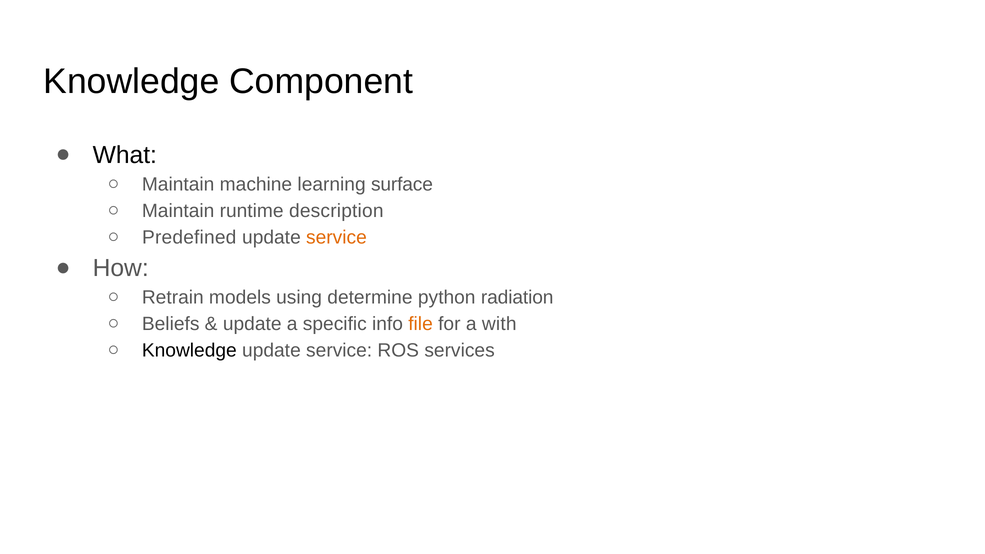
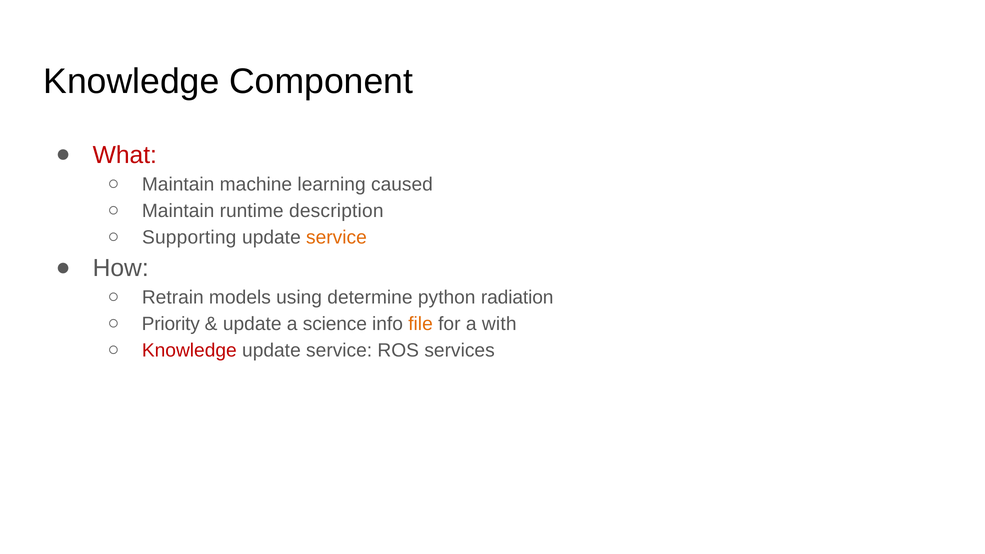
What colour: black -> red (125, 155)
surface: surface -> caused (402, 184)
Predefined: Predefined -> Supporting (189, 237)
Beliefs: Beliefs -> Priority (171, 324)
specific: specific -> science (335, 324)
Knowledge colour: black -> red (189, 351)
